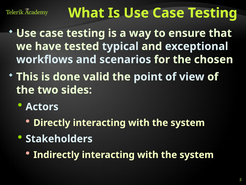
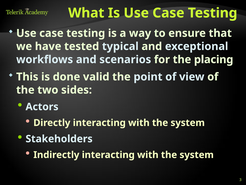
chosen: chosen -> placing (214, 59)
